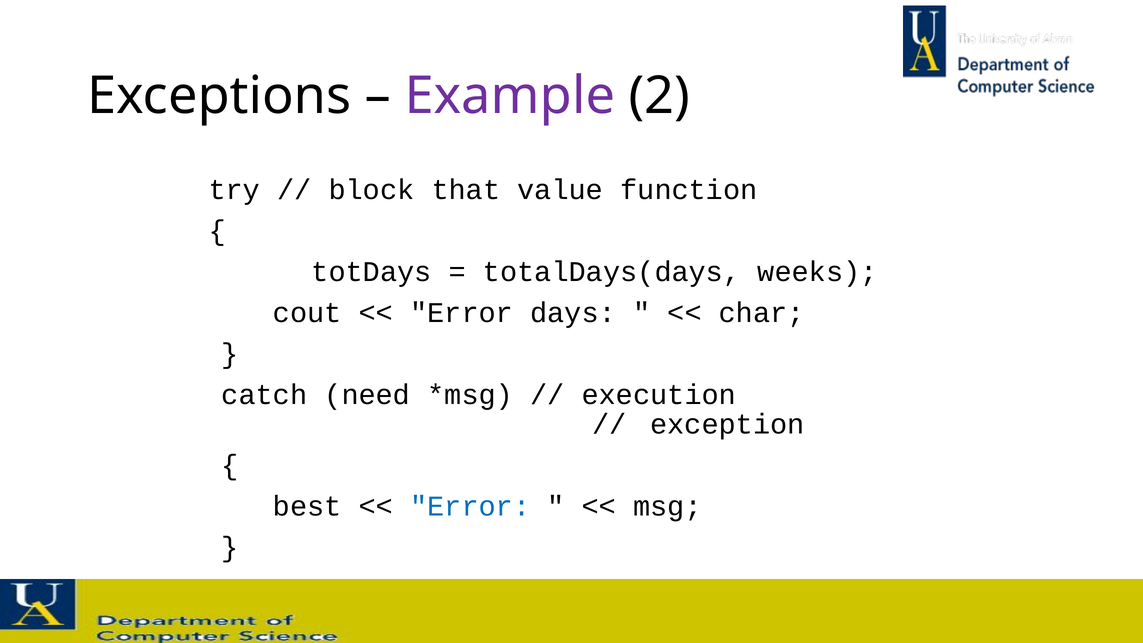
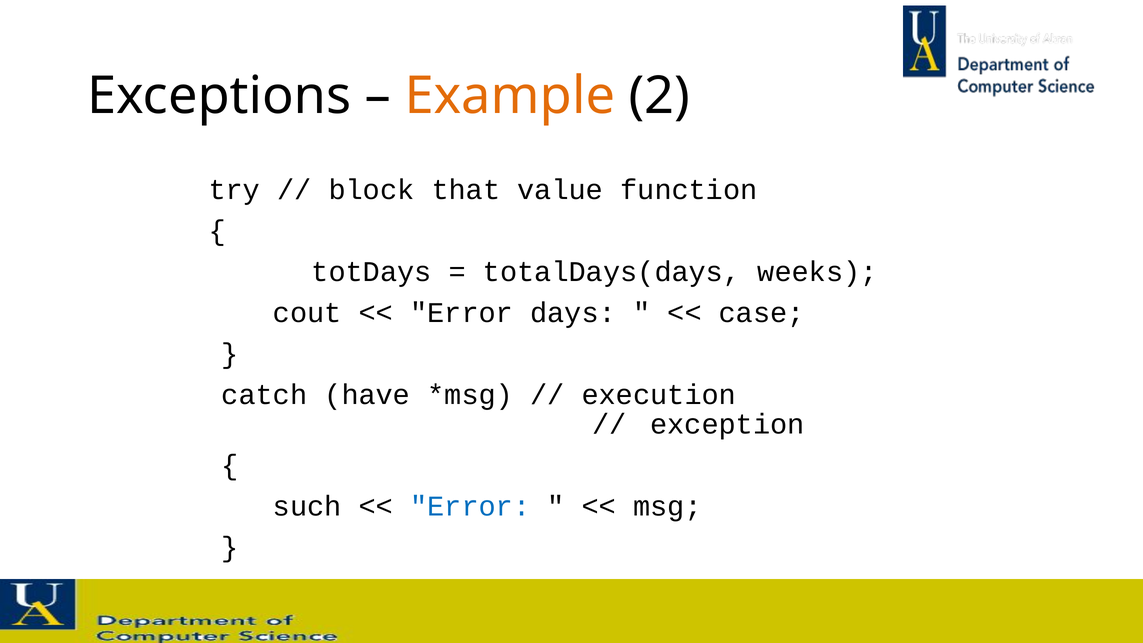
Example colour: purple -> orange (510, 96)
char: char -> case (762, 313)
need: need -> have (367, 395)
best: best -> such (307, 506)
